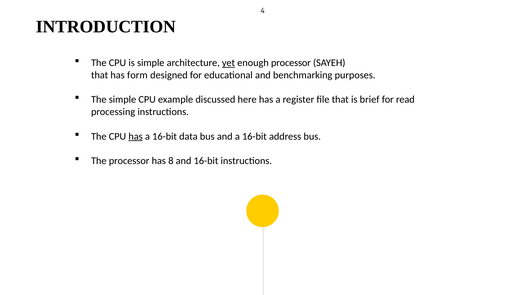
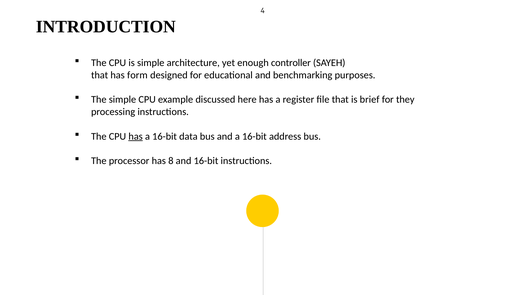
yet underline: present -> none (229, 63)
enough processor: processor -> controller (291, 63)
read: read -> they (405, 100)
